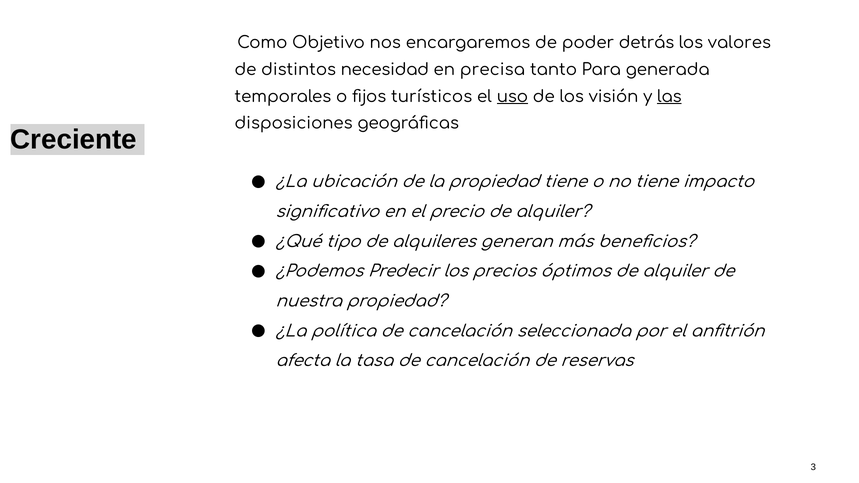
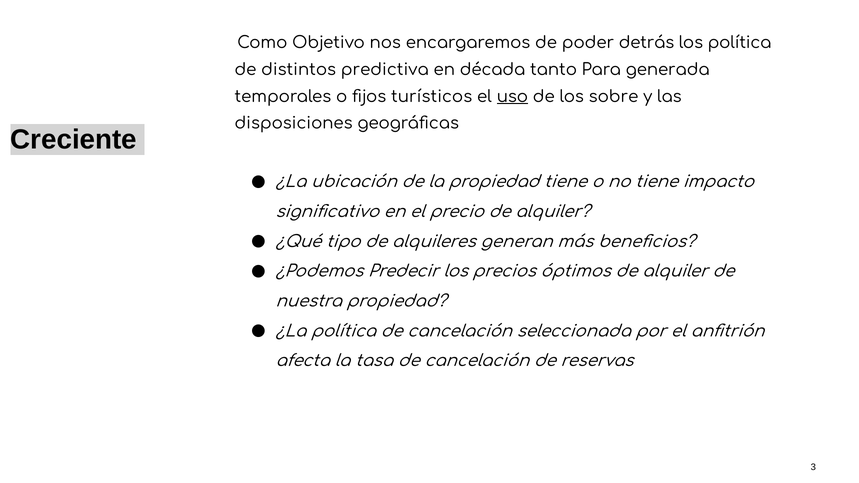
los valores: valores -> política (740, 43)
necesidad: necesidad -> predictiva (385, 70)
precisa: precisa -> década (493, 70)
visión: visión -> sobre (614, 97)
las underline: present -> none (669, 97)
